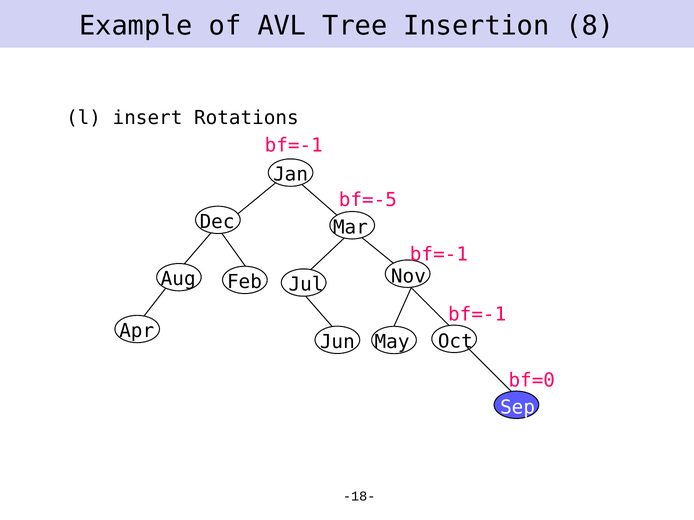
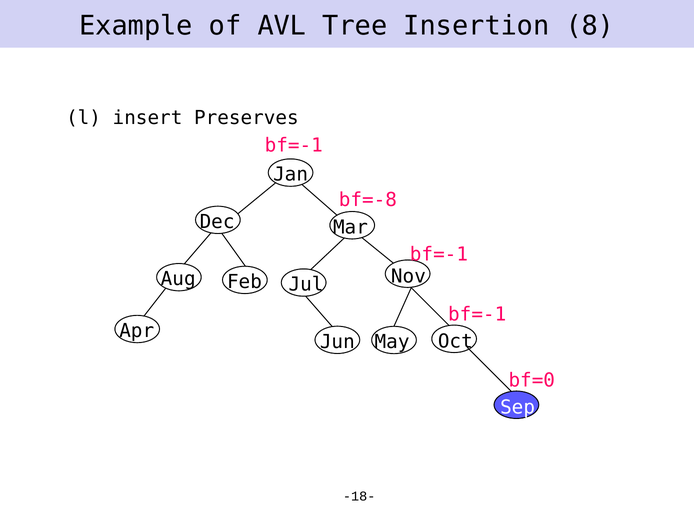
Rotations: Rotations -> Preserves (246, 118)
bf=-5: bf=-5 -> bf=-8 (368, 200)
